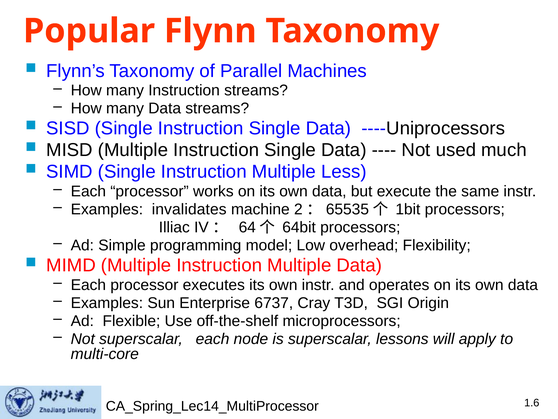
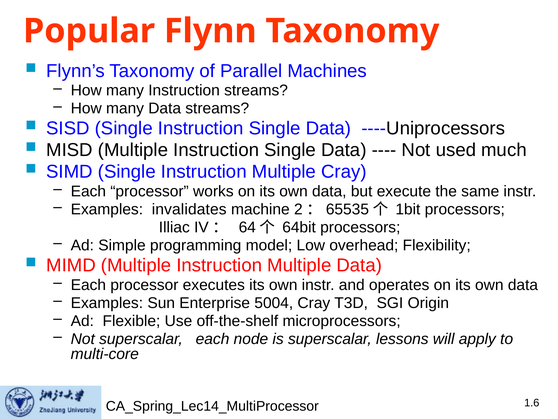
Multiple Less: Less -> Cray (344, 171)
6737: 6737 -> 5004 (274, 303)
